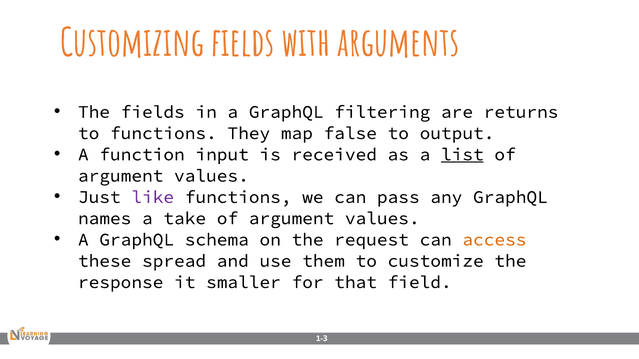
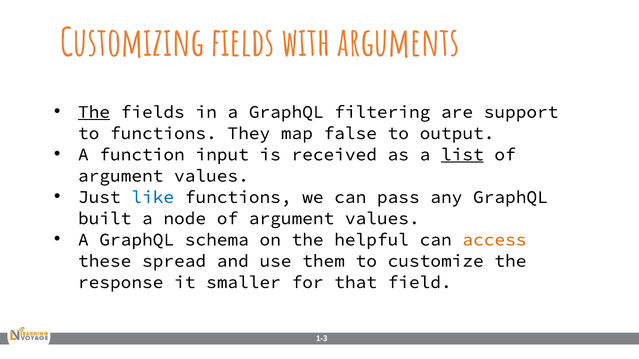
The underline: none -> present (94, 112)
returns: returns -> support (521, 112)
like colour: purple -> blue (153, 197)
names: names -> built (105, 219)
take: take -> node (185, 219)
request: request -> helpful (372, 240)
